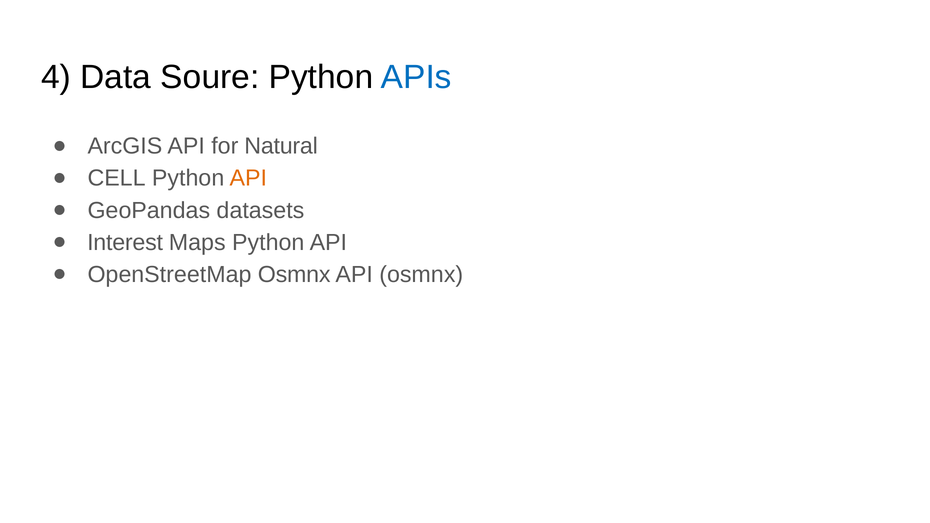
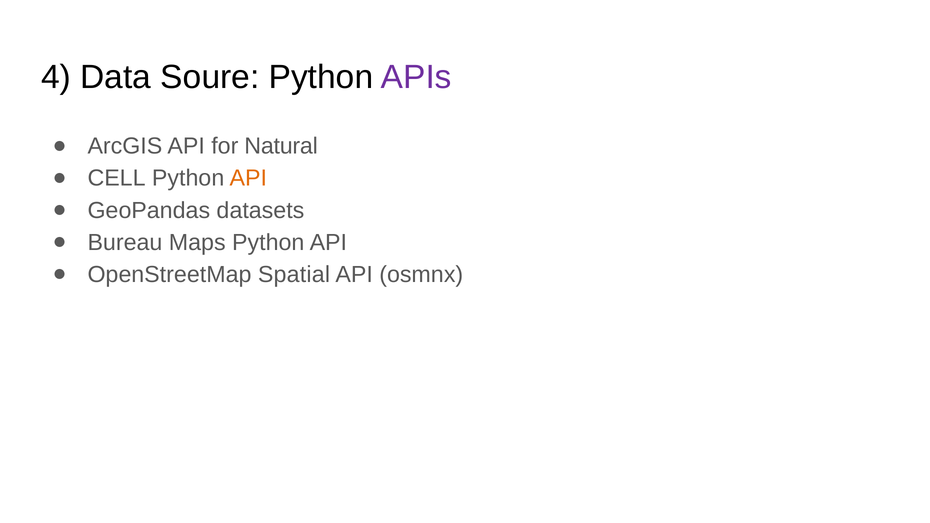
APIs colour: blue -> purple (416, 77)
Interest: Interest -> Bureau (125, 242)
OpenStreetMap Osmnx: Osmnx -> Spatial (294, 275)
